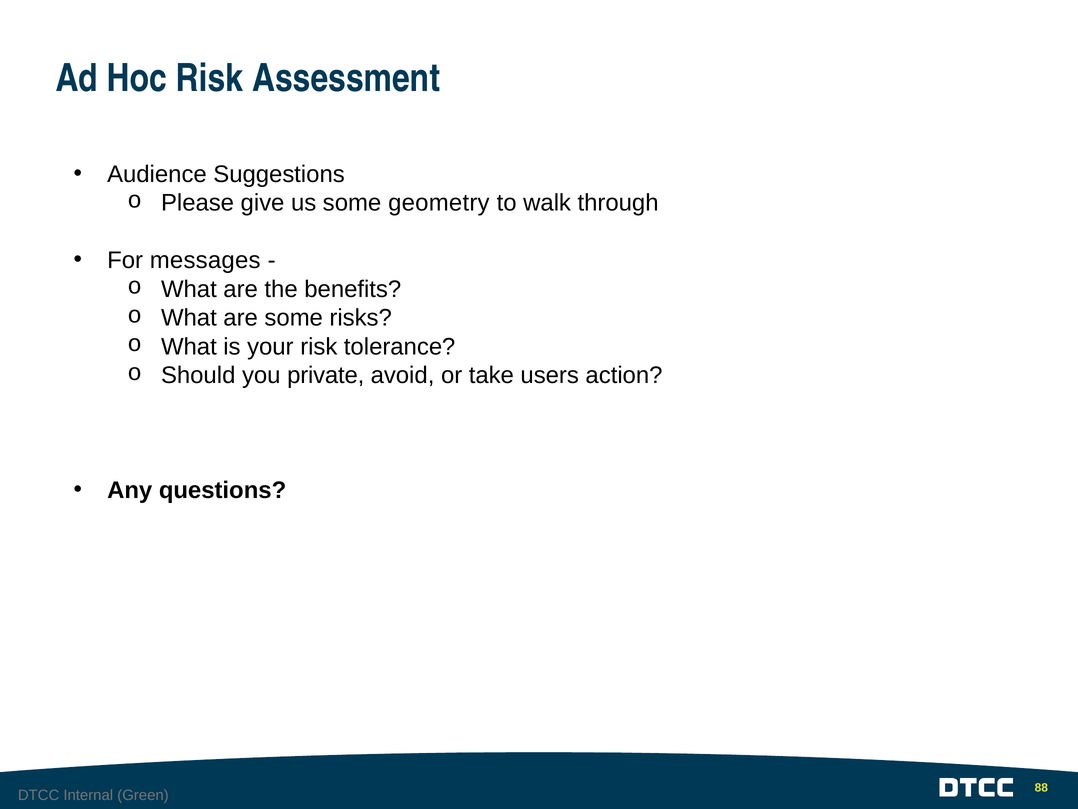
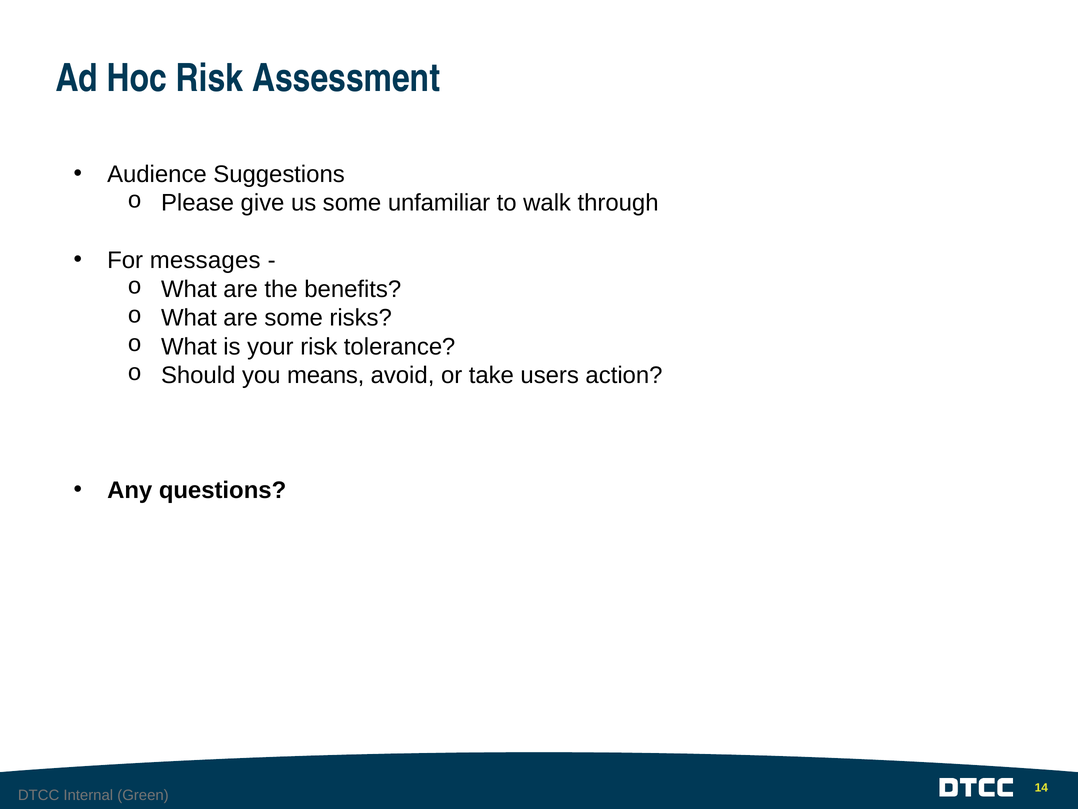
geometry: geometry -> unfamiliar (439, 203)
private: private -> means (326, 375)
88: 88 -> 14 (1041, 788)
